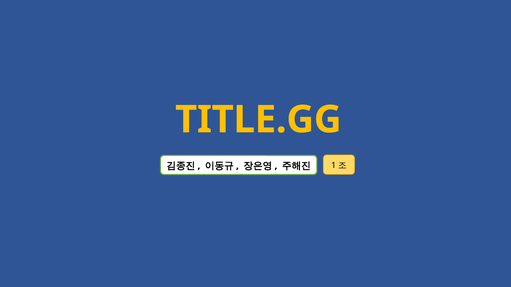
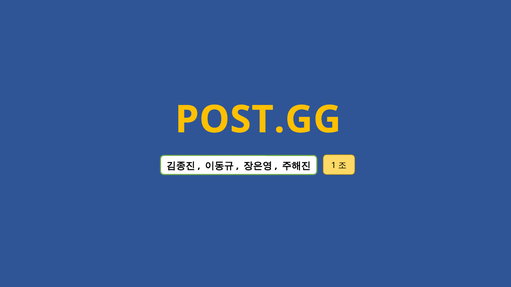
TITLE.GG: TITLE.GG -> POST.GG (258, 120)
